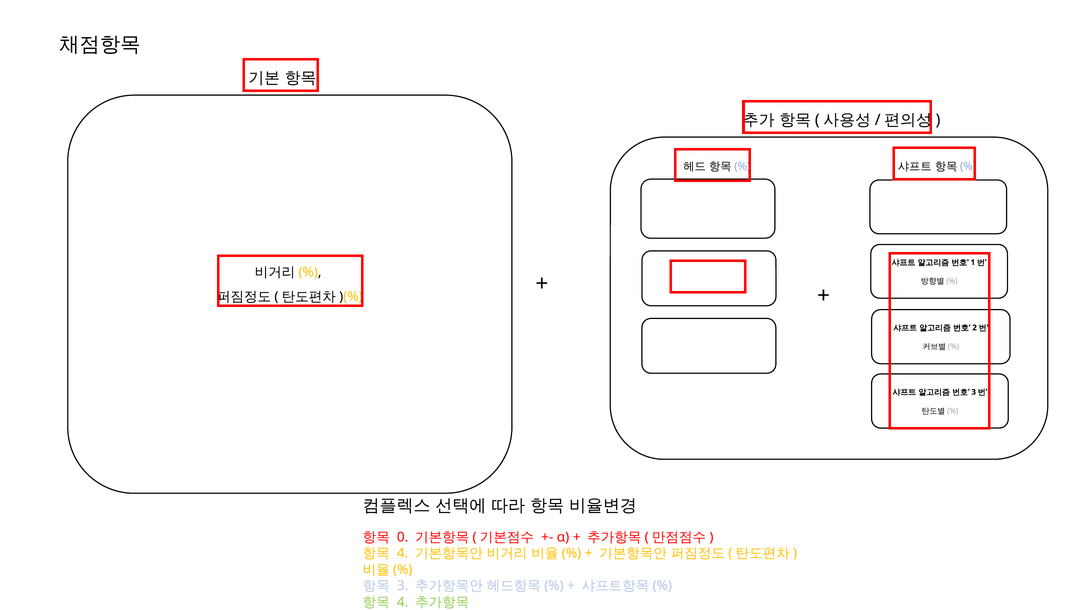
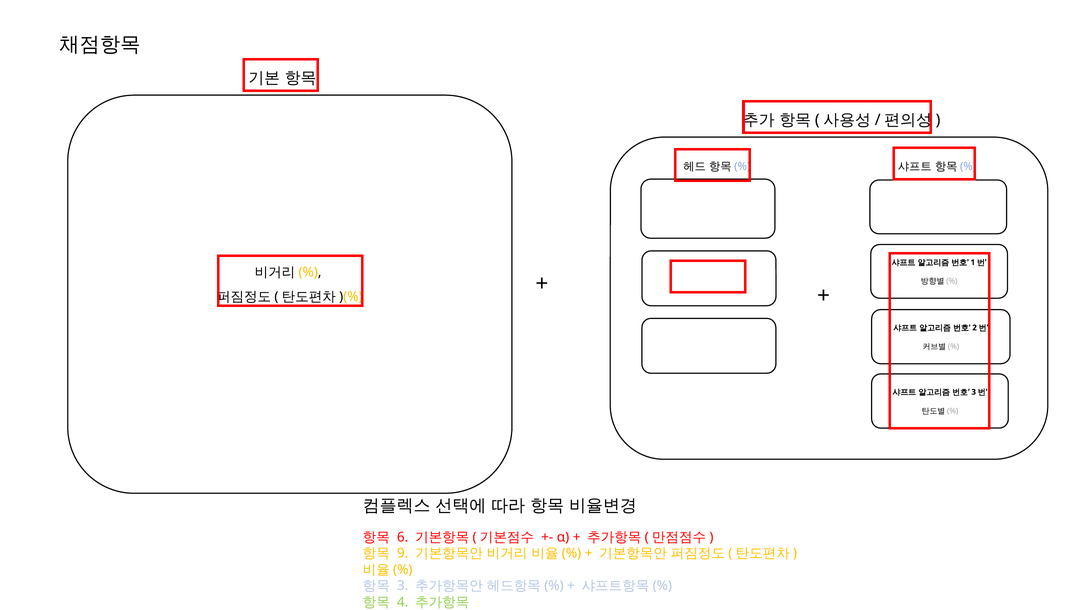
0: 0 -> 6 (403, 537)
4: 4 -> 9 (403, 553)
